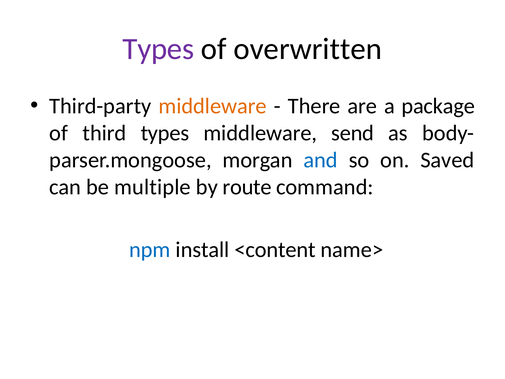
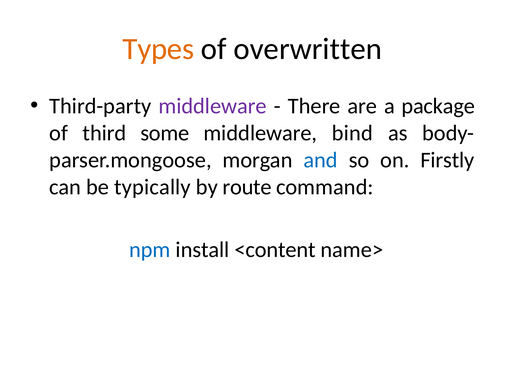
Types colour: purple -> orange (158, 49)
middleware colour: orange -> purple (213, 106)
third types: types -> some (165, 133)
send: send -> bind (352, 133)
Saved: Saved -> Firstly (447, 160)
multiple: multiple -> typically (152, 187)
